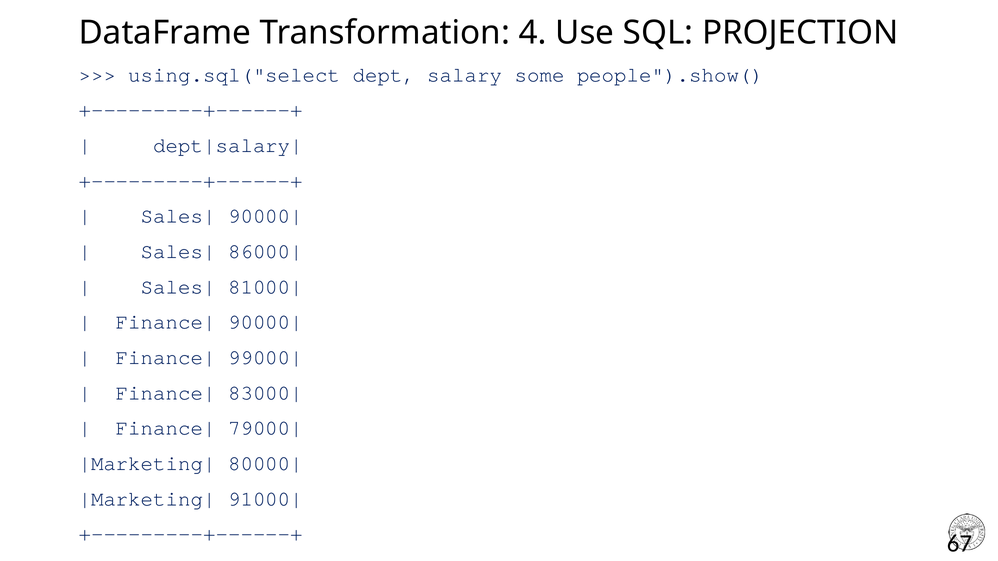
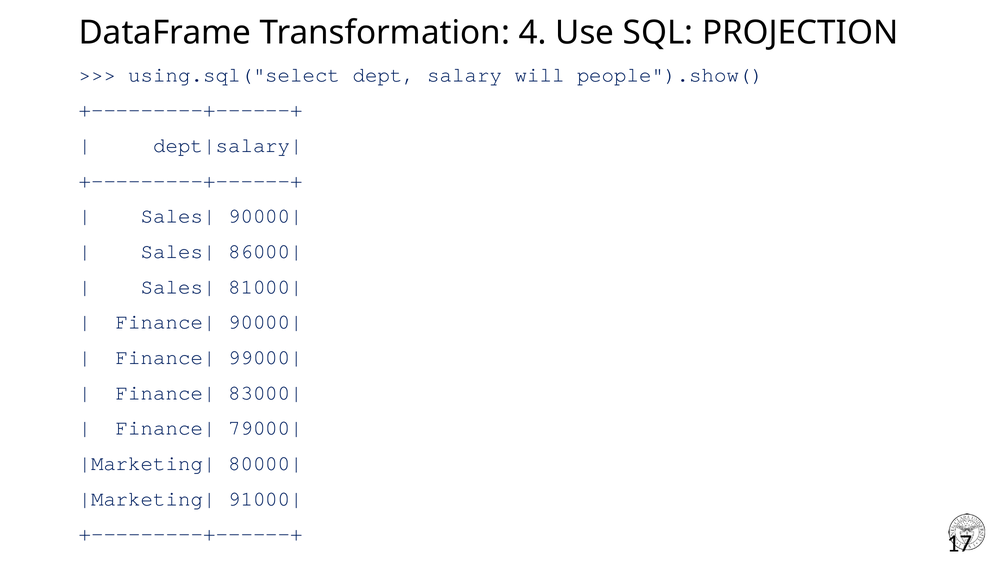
some: some -> will (540, 75)
67: 67 -> 17 (959, 544)
